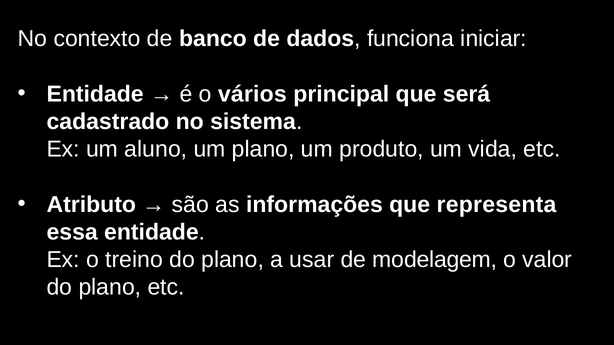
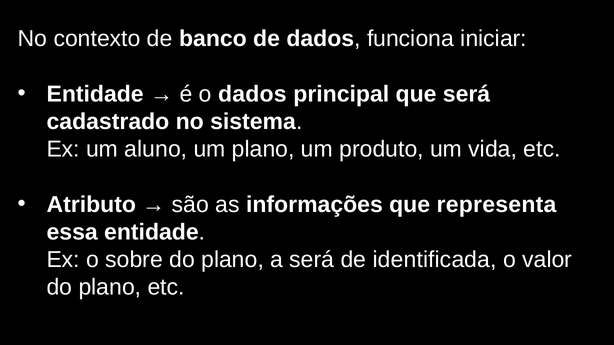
o vários: vários -> dados (252, 94)
treino: treino -> sobre (134, 260)
a usar: usar -> será (312, 260)
modelagem: modelagem -> identificada (435, 260)
